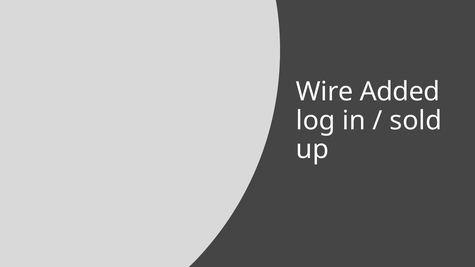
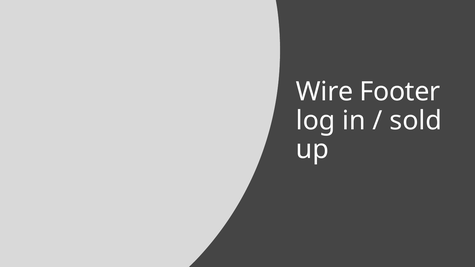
Added: Added -> Footer (400, 92)
